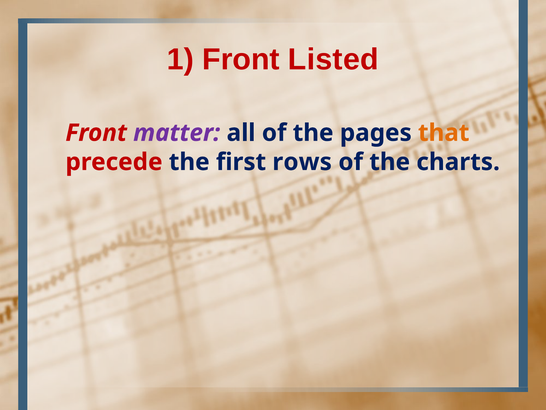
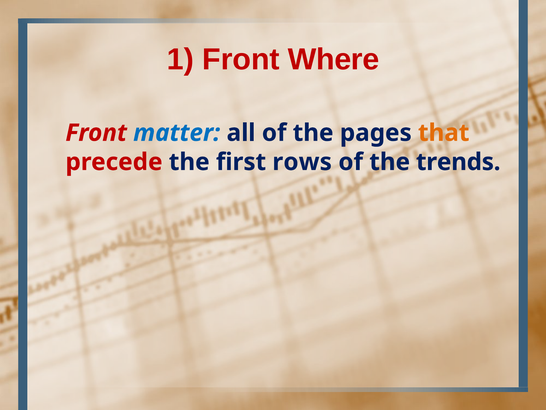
Listed: Listed -> Where (334, 59)
matter colour: purple -> blue (177, 133)
charts: charts -> trends (458, 162)
